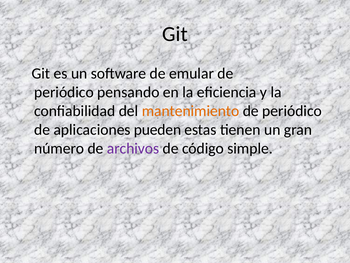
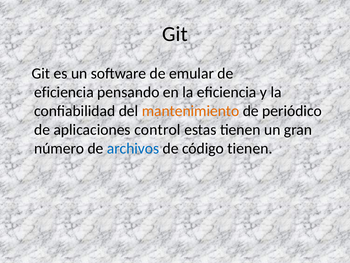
periódico: periódico -> eficiencia (64, 92)
pueden: pueden -> control (157, 129)
archivos colour: purple -> blue (133, 148)
código simple: simple -> tienen (250, 148)
